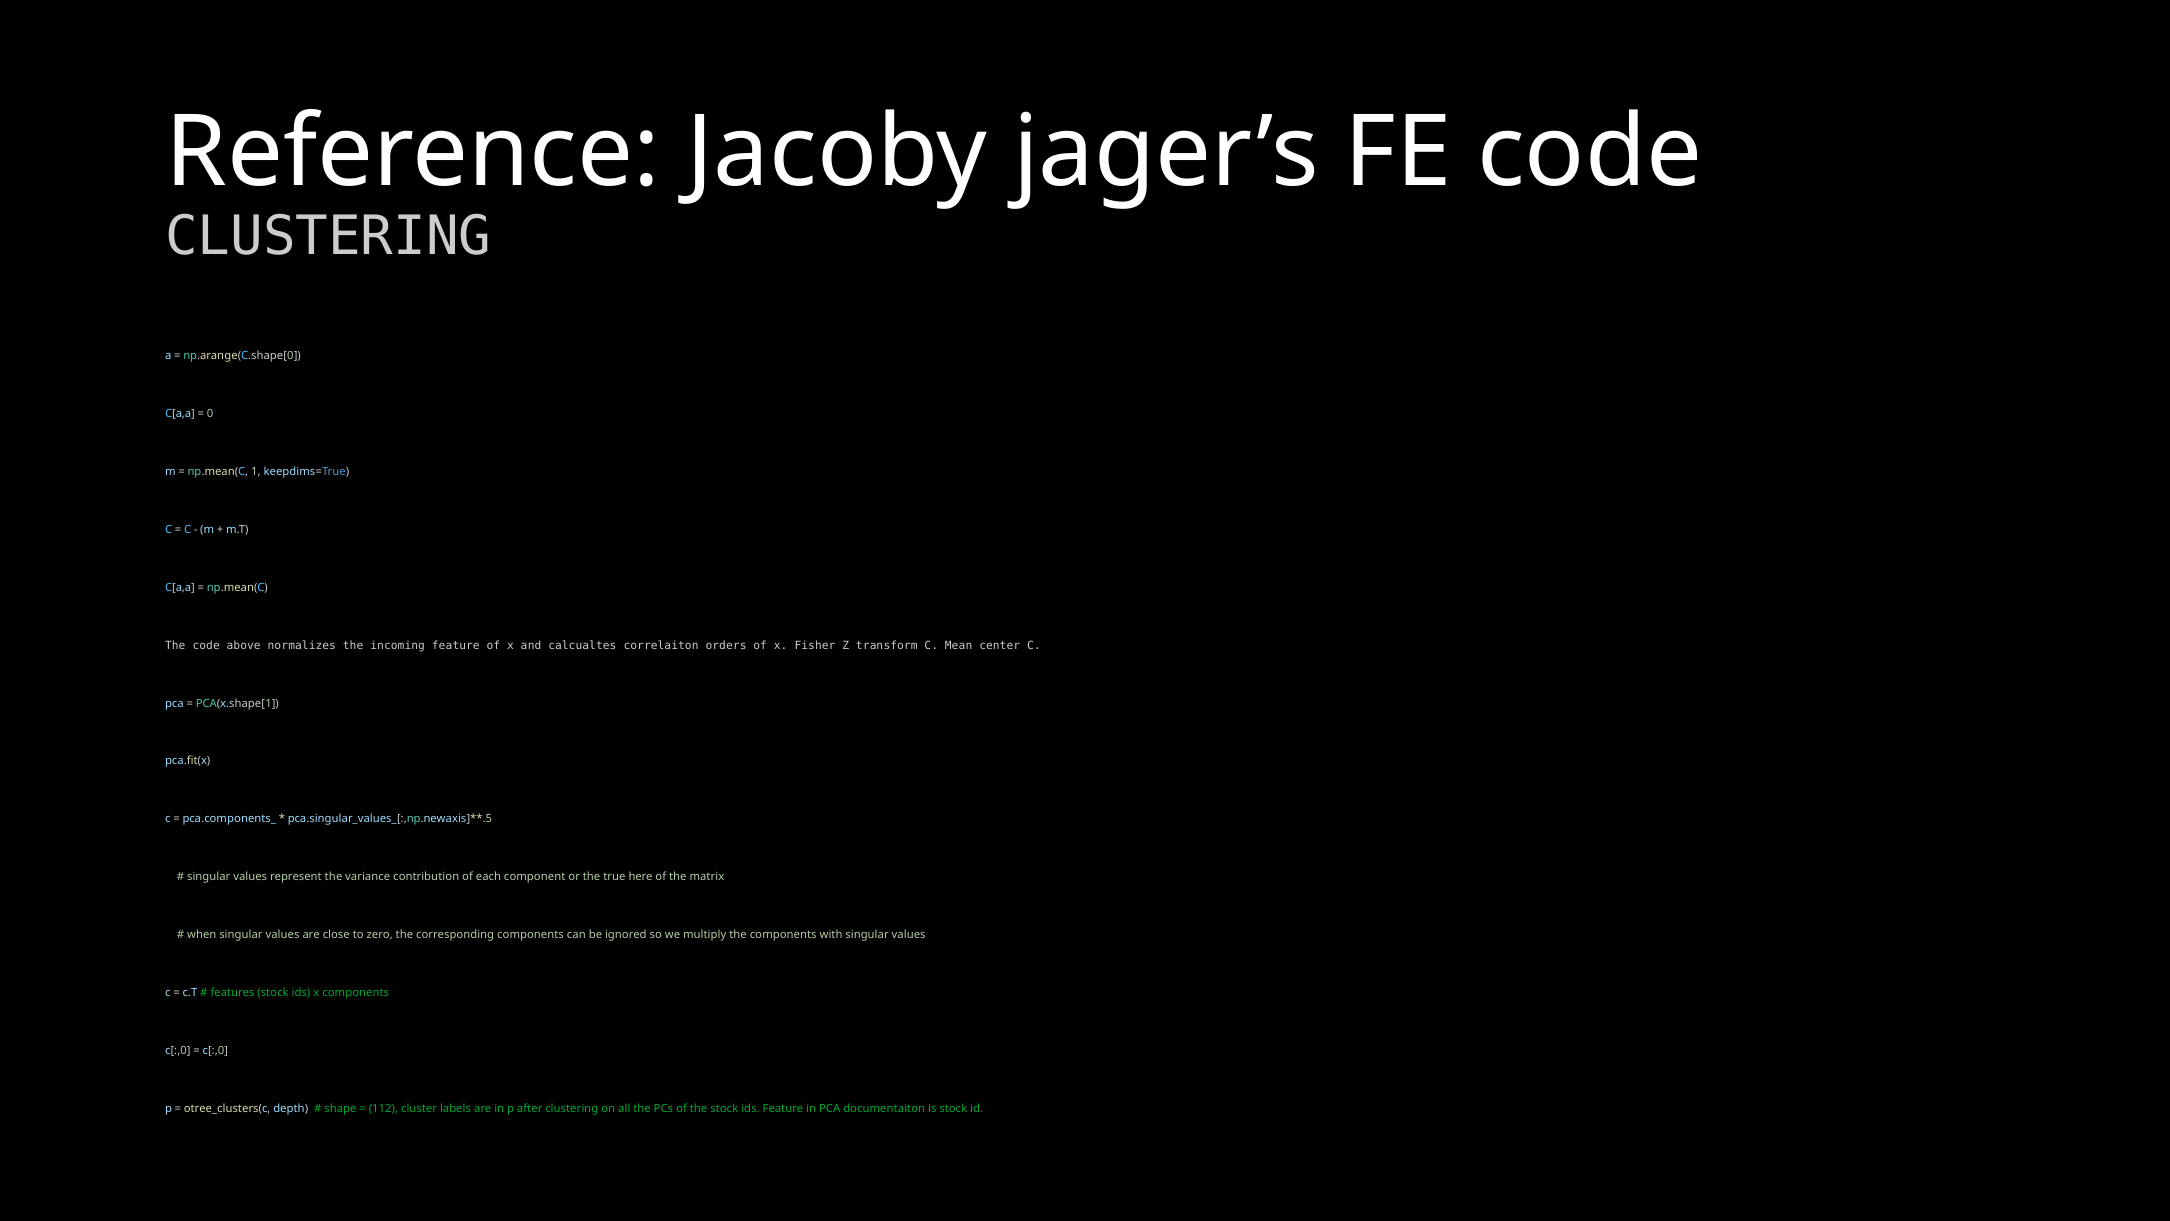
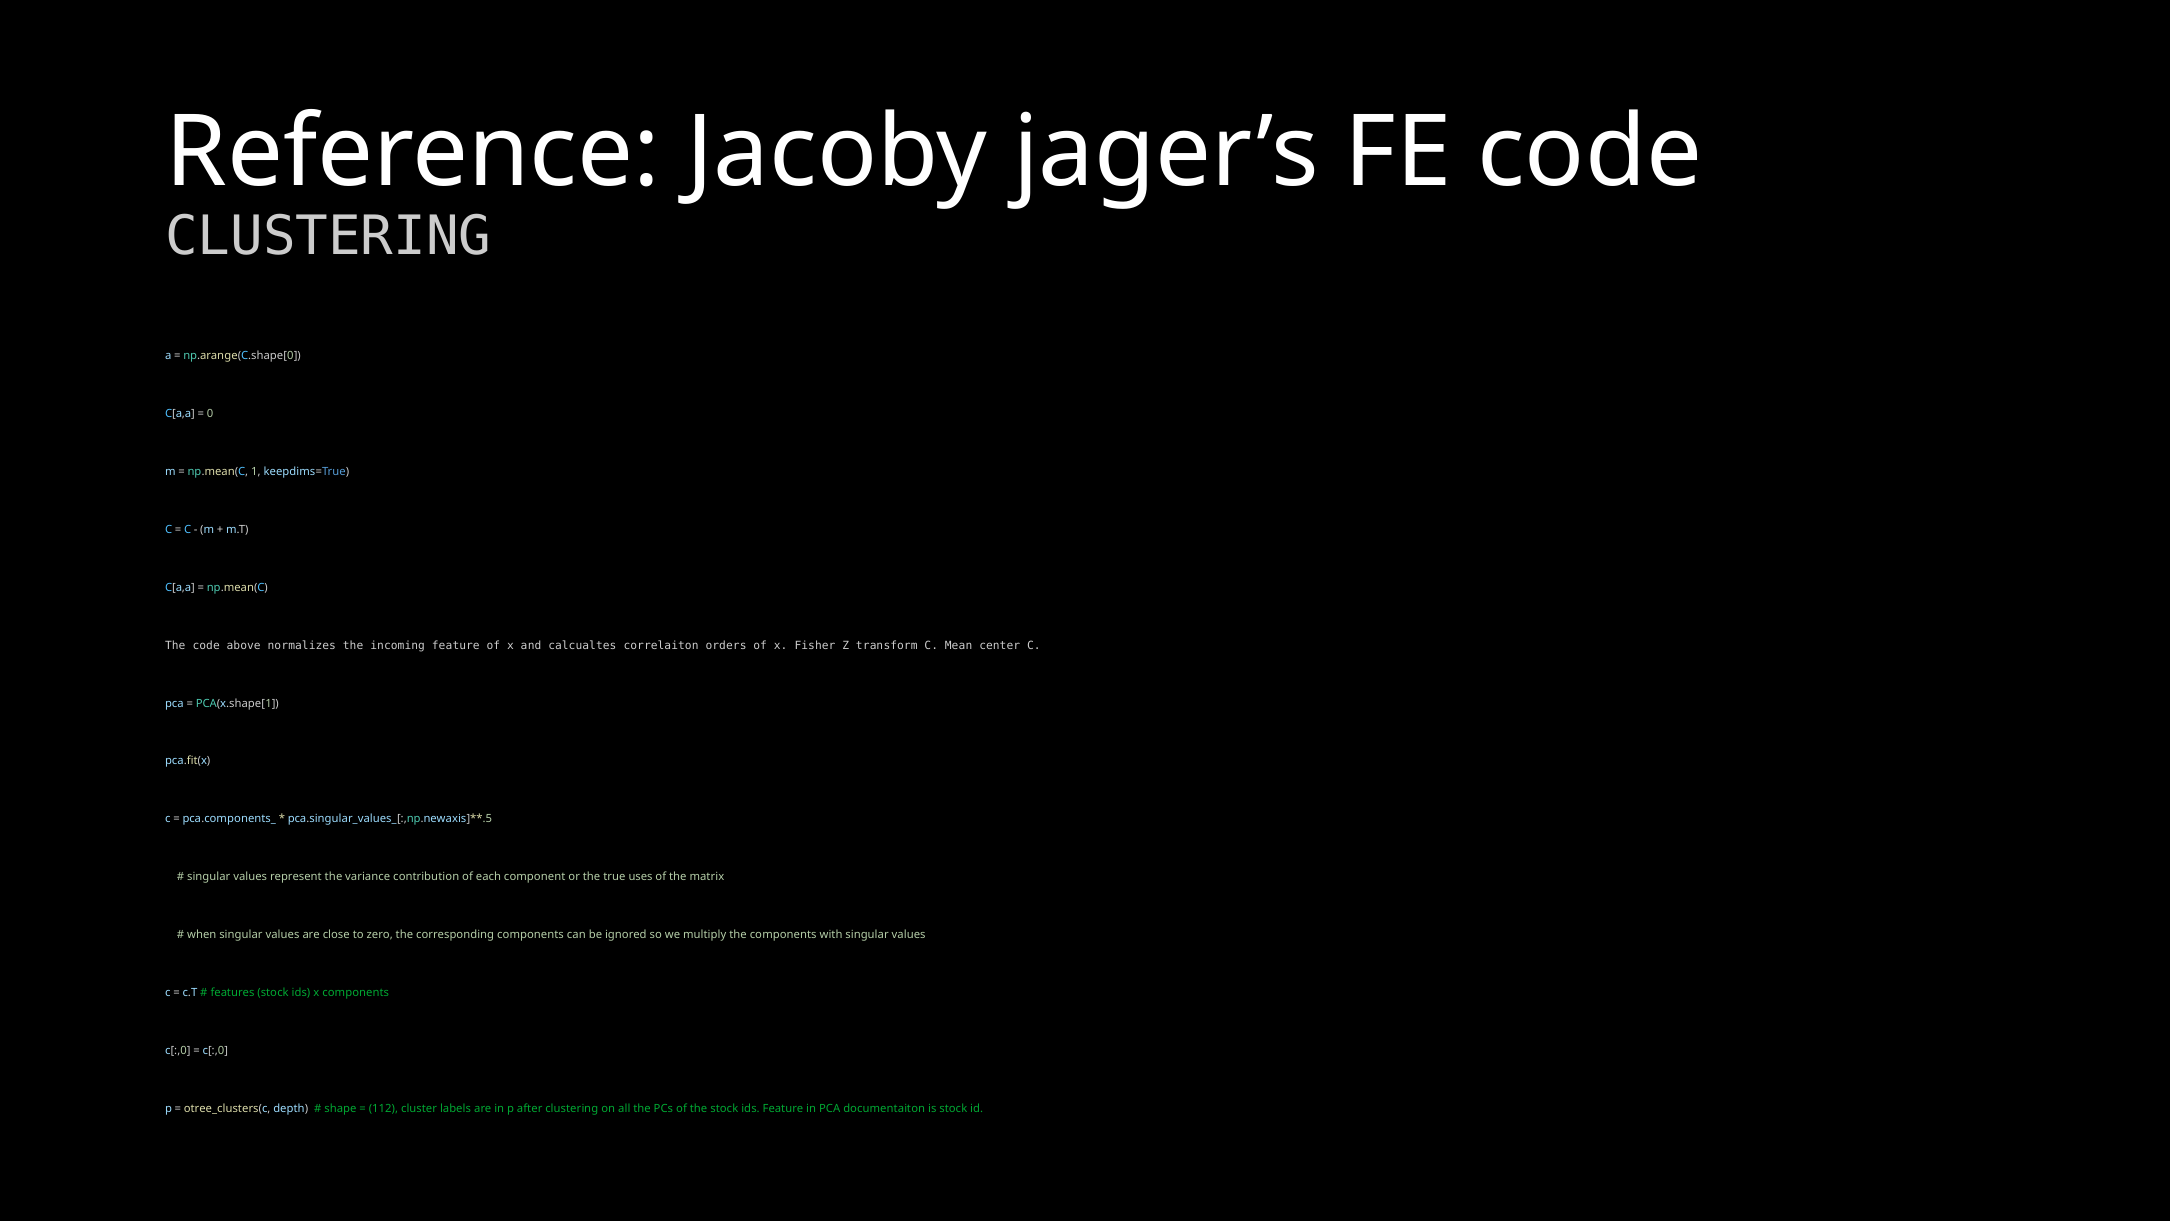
here: here -> uses (641, 877)
